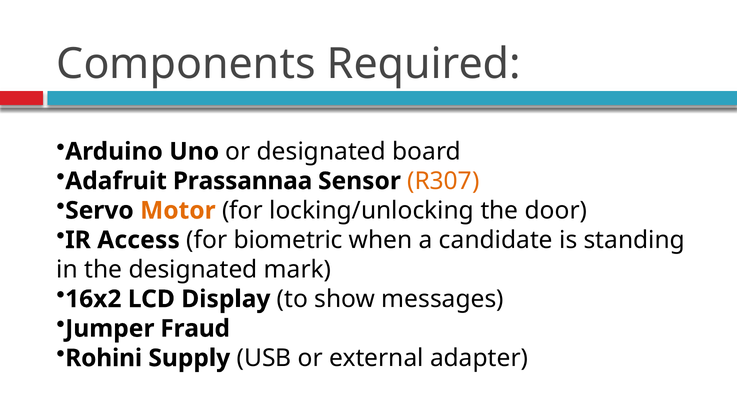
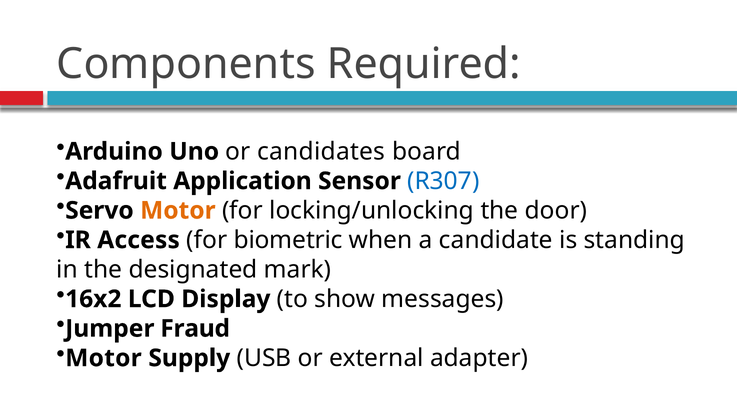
or designated: designated -> candidates (321, 151)
Prassannaa: Prassannaa -> Application (242, 181)
R307 colour: orange -> blue (443, 181)
Rohini: Rohini -> Motor (103, 358)
